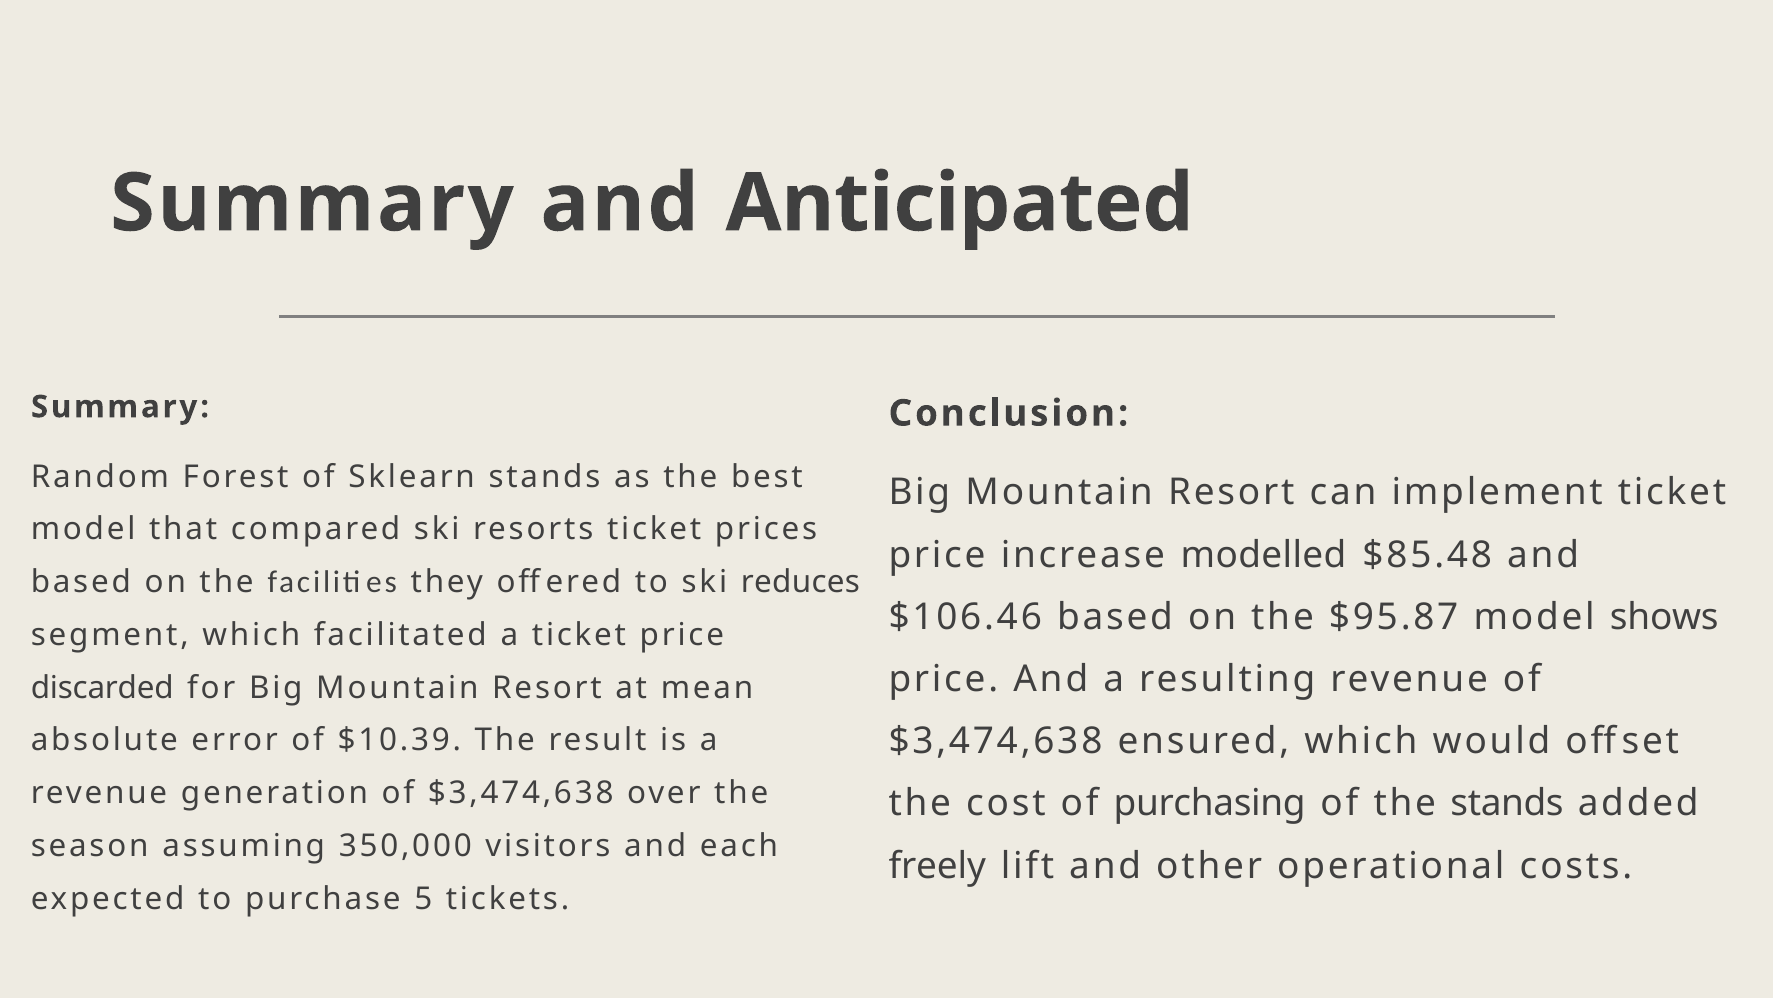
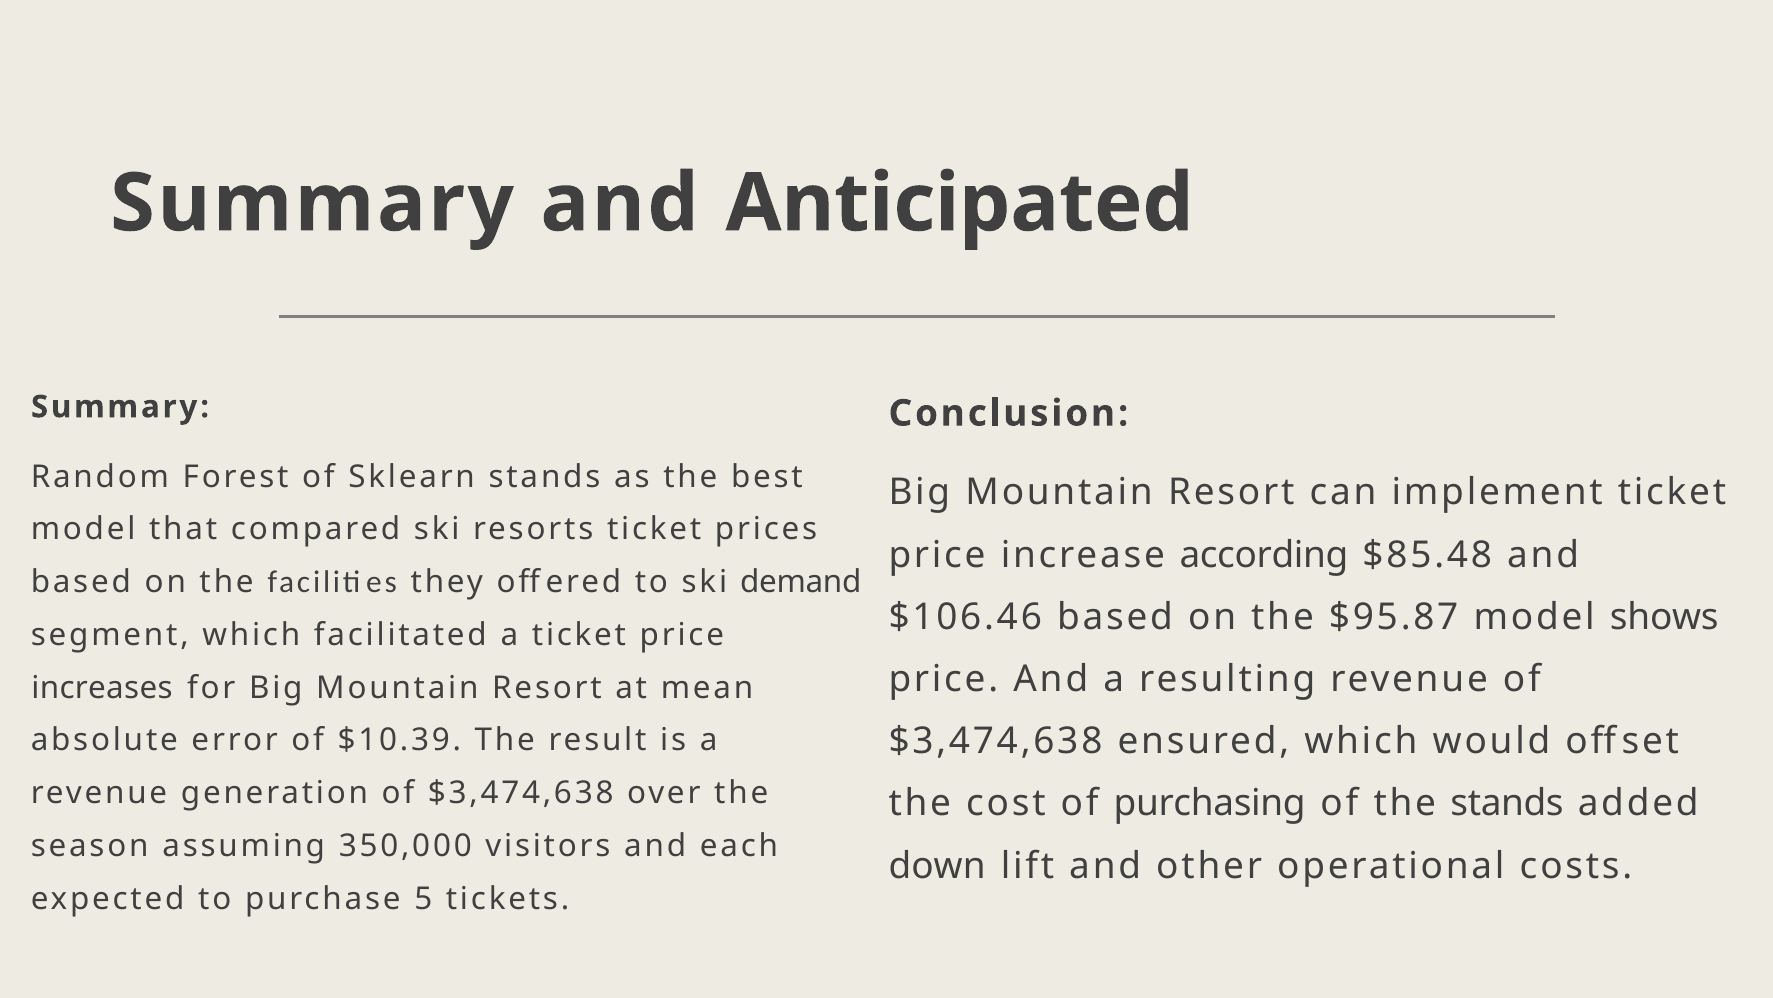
modelled: modelled -> according (1264, 555)
reduces: reduces -> demand (801, 582)
discarded: discarded -> increases (102, 687)
freely: freely -> down (937, 865)
